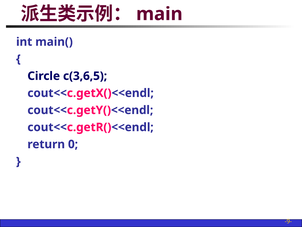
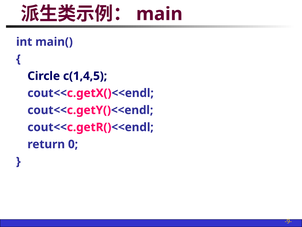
c(3,6,5: c(3,6,5 -> c(1,4,5 (85, 76)
